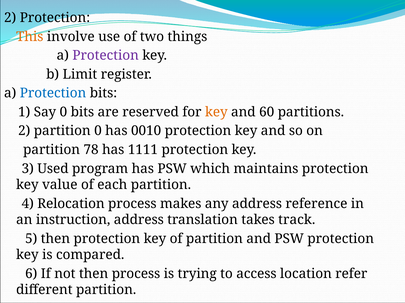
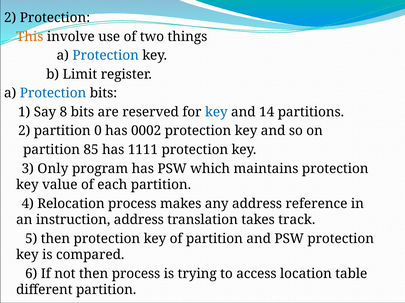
Protection colour: purple -> blue (106, 56)
Say 0: 0 -> 8 (63, 112)
key colour: orange -> blue (216, 112)
60: 60 -> 14 (267, 112)
0010: 0010 -> 0002 (146, 131)
78: 78 -> 85 (91, 150)
Used: Used -> Only (53, 169)
refer: refer -> table (351, 274)
